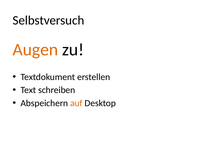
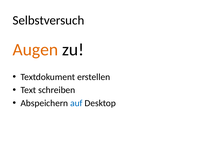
auf colour: orange -> blue (76, 103)
